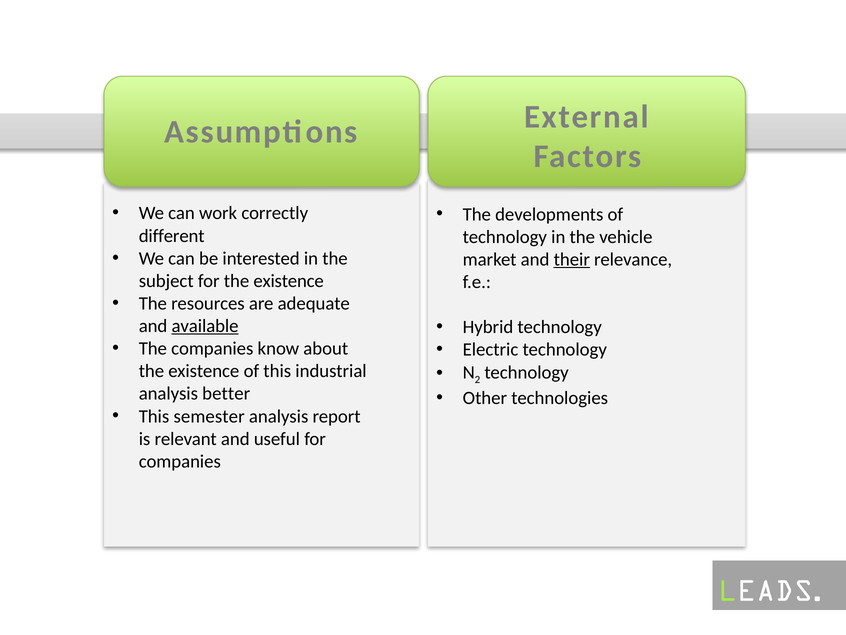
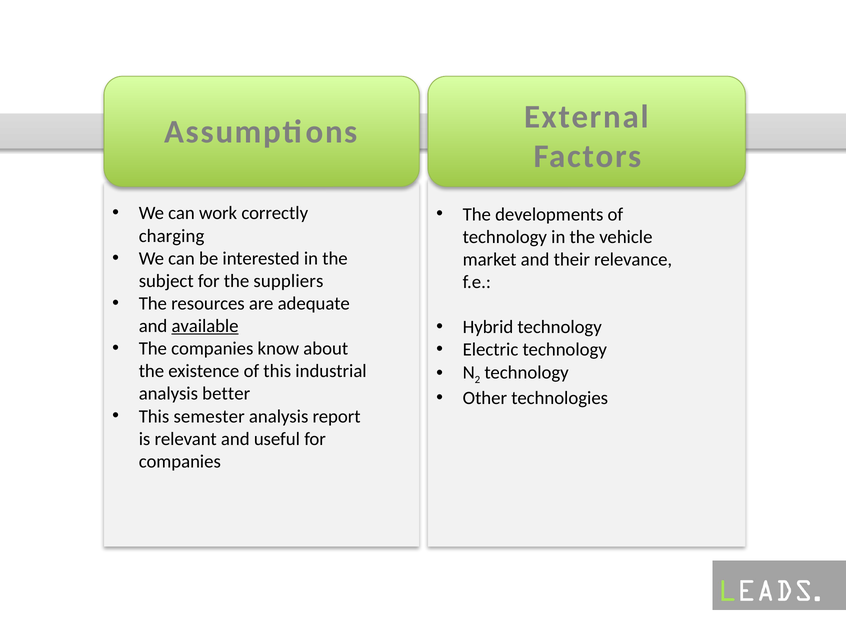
different: different -> charging (172, 236)
their underline: present -> none (572, 259)
for the existence: existence -> suppliers (288, 281)
